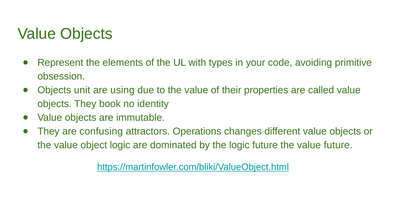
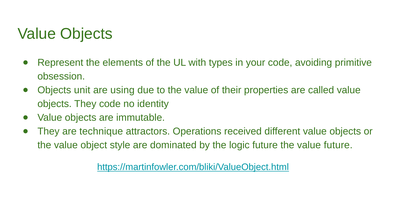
They book: book -> code (110, 104)
confusing: confusing -> technique (101, 131)
changes: changes -> received (243, 131)
object logic: logic -> style (120, 145)
